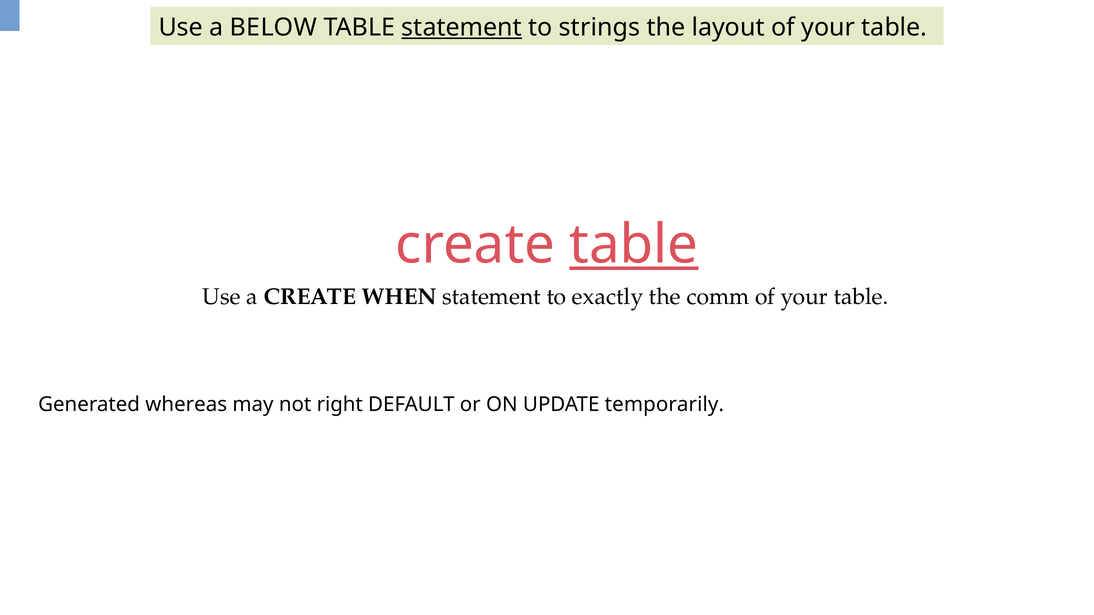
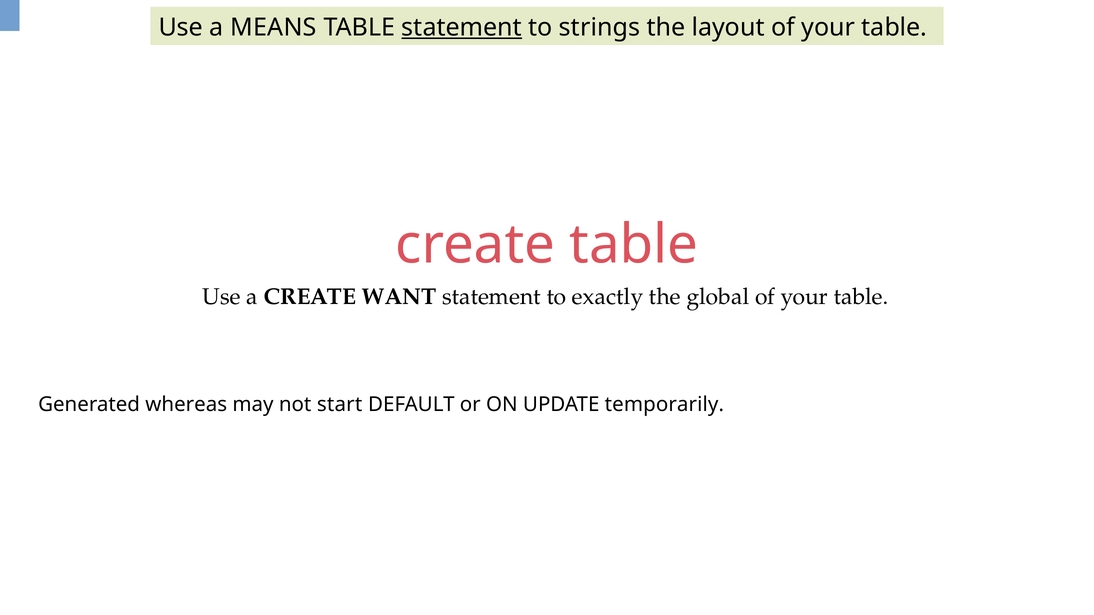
BELOW: BELOW -> MEANS (273, 28)
table underline: present -> none (634, 245)
WHEN: WHEN -> WANT (399, 297)
comm: comm -> global (718, 297)
right: right -> start (340, 405)
